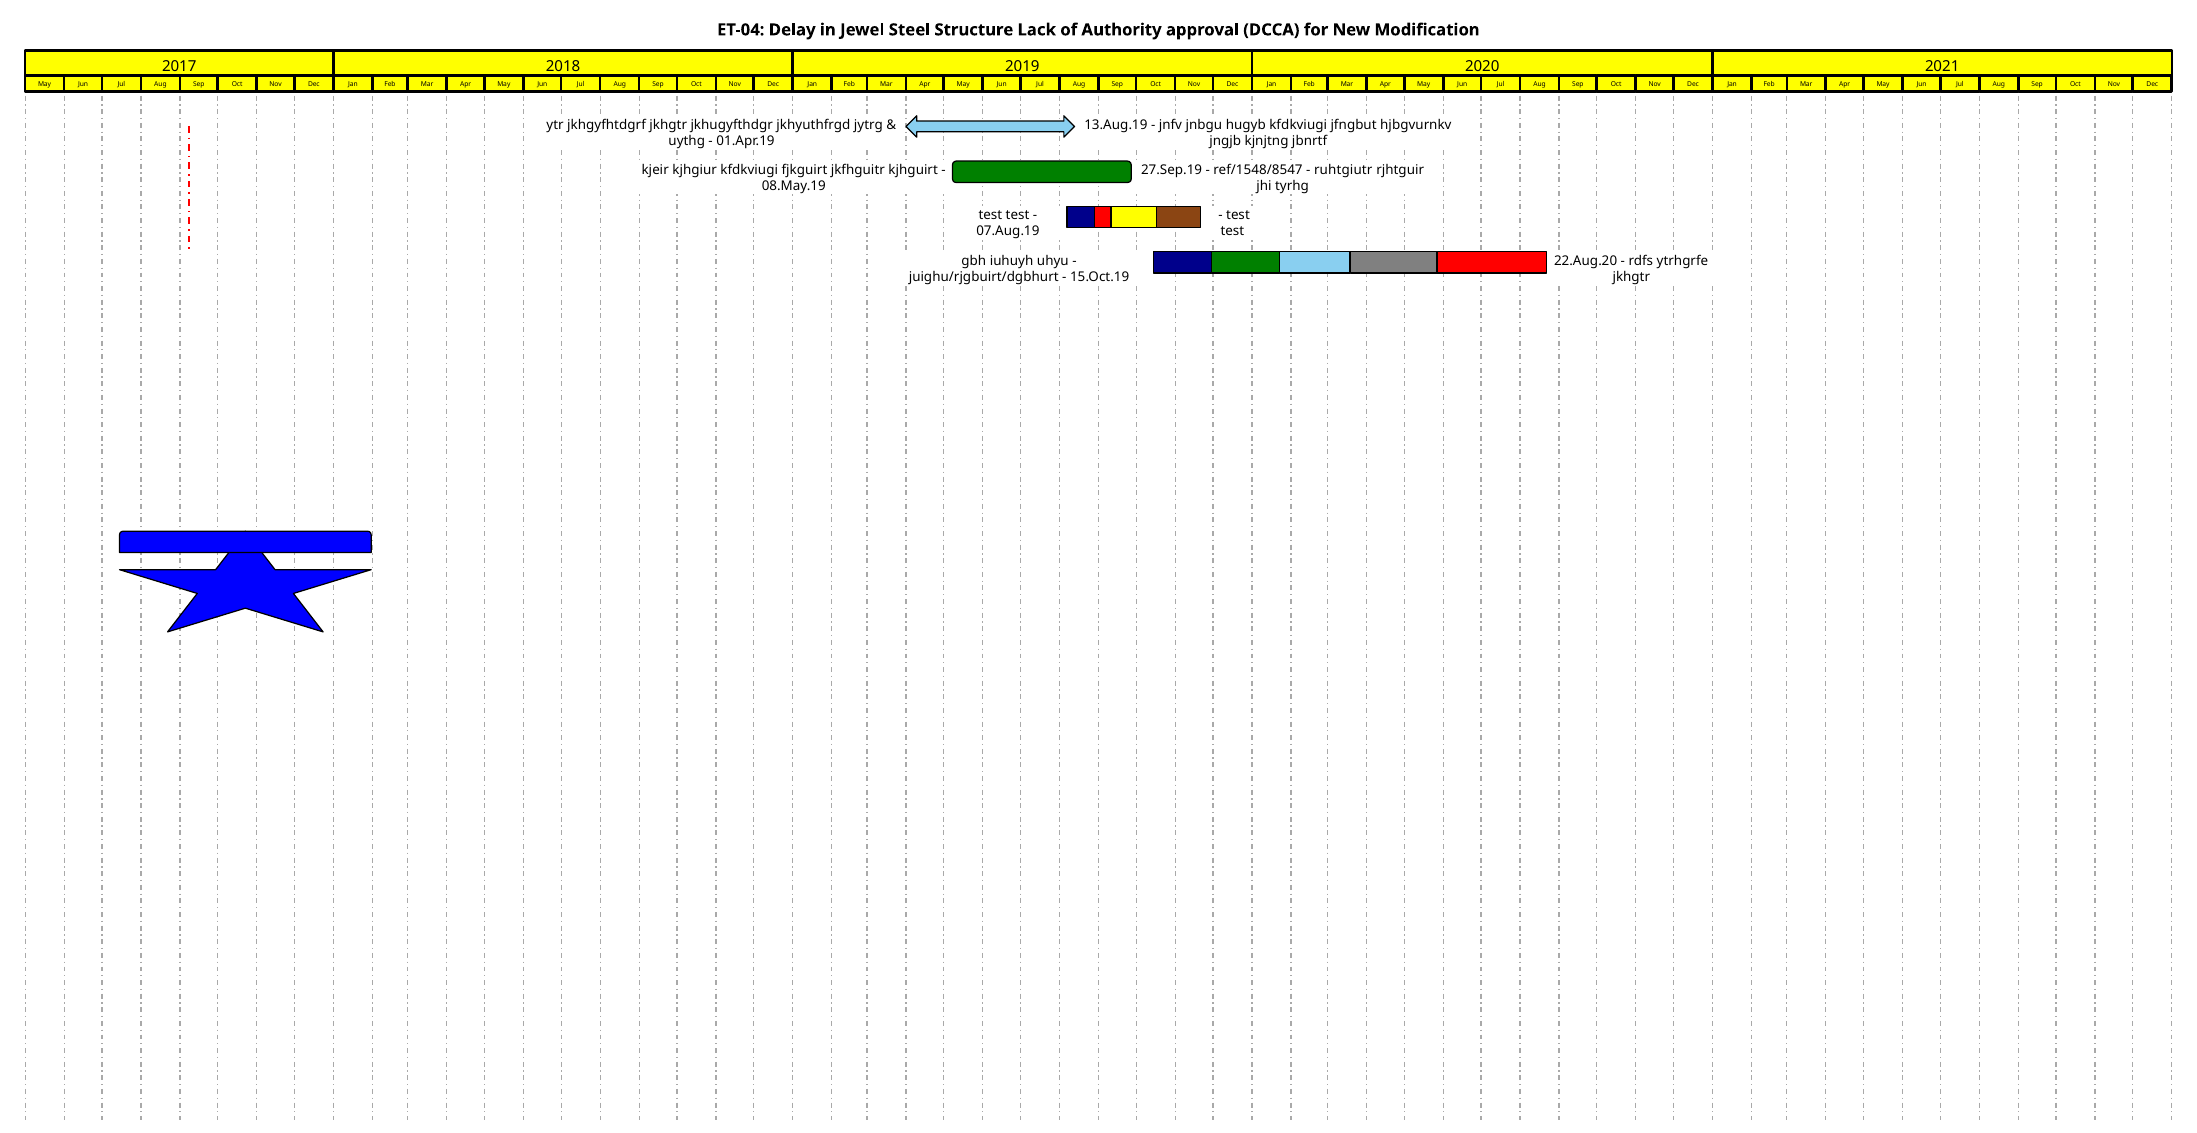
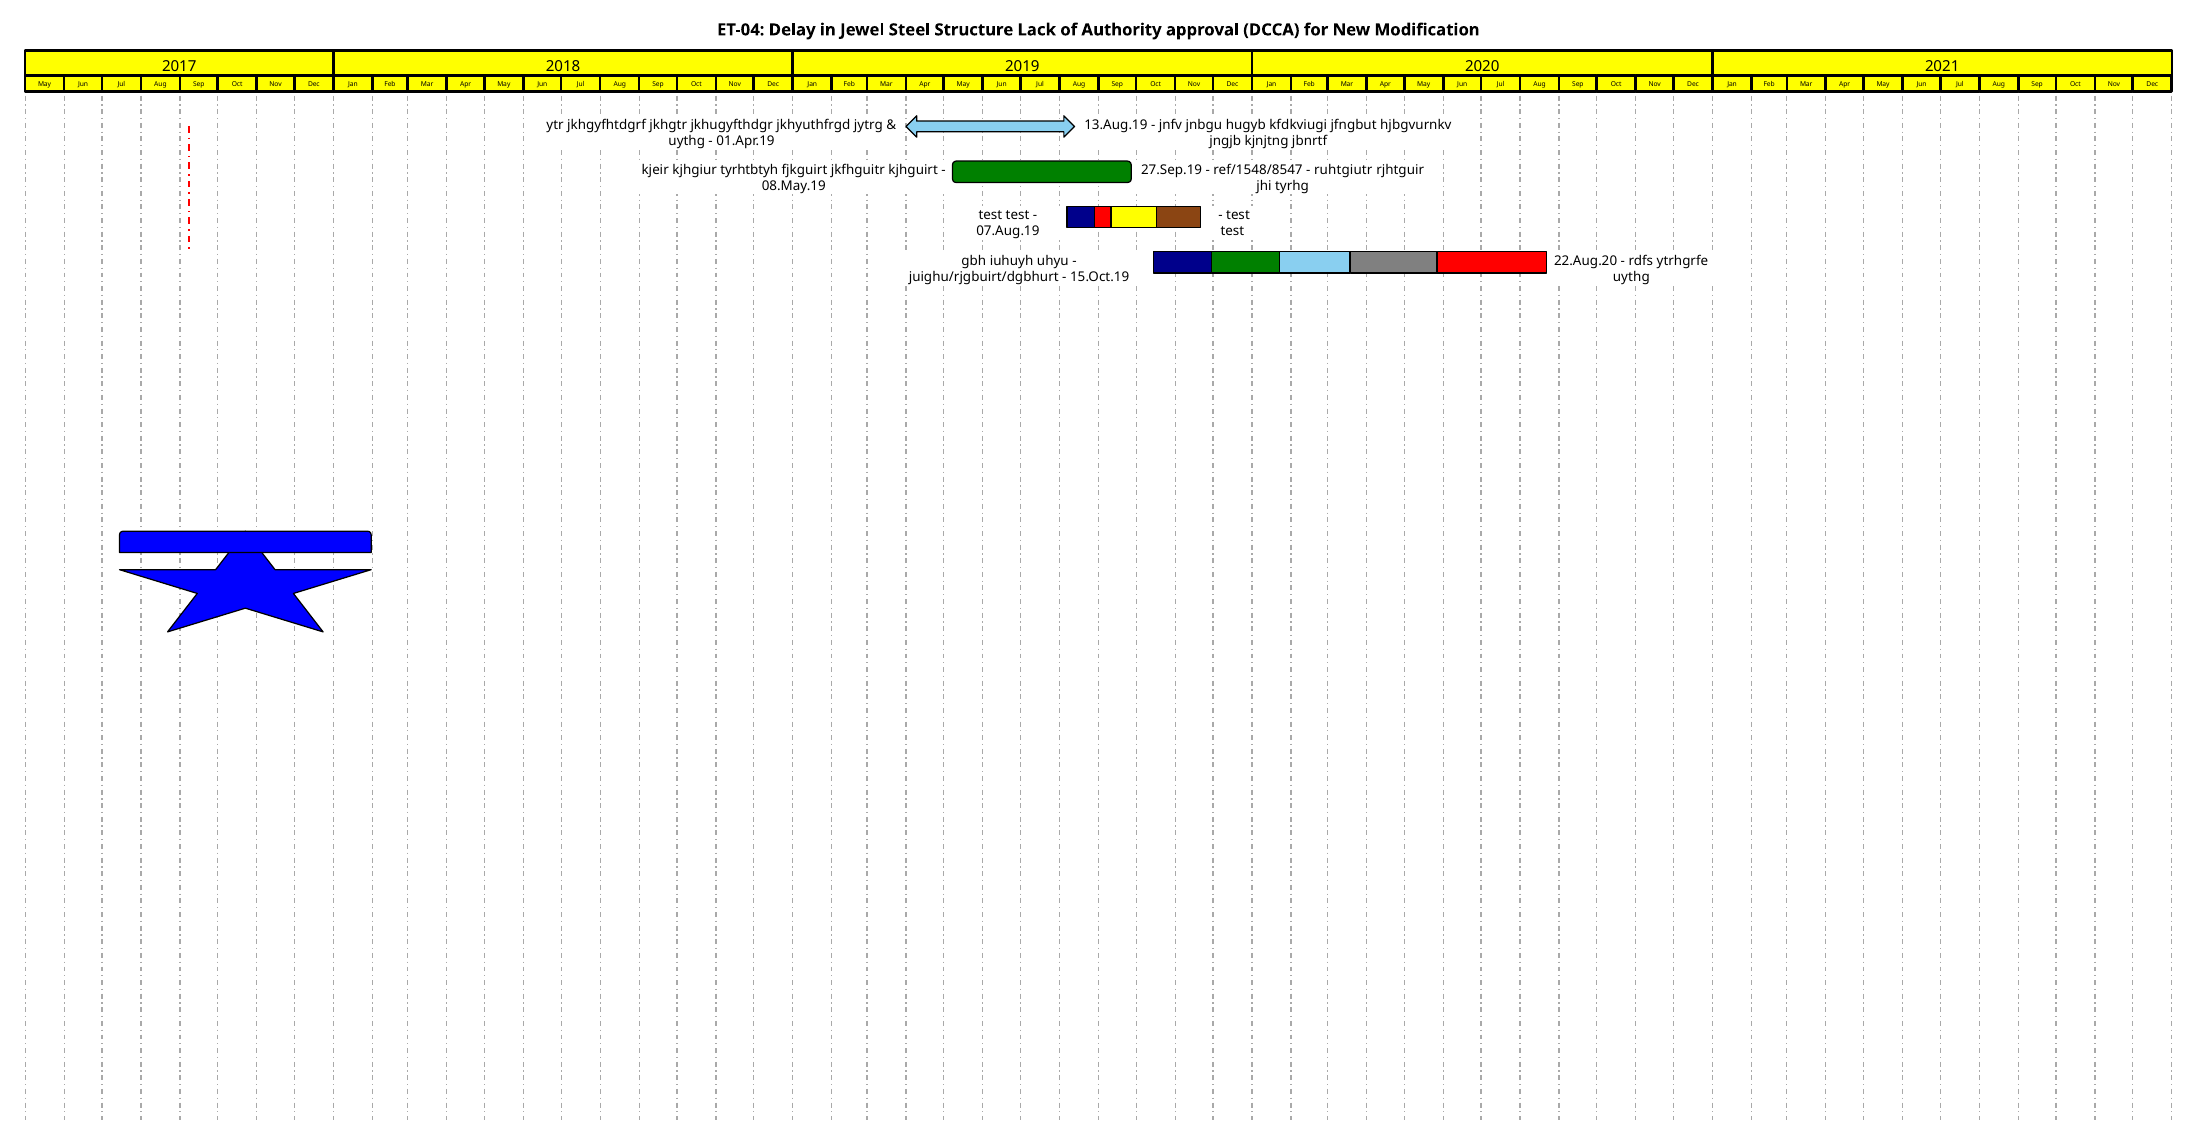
kjhgiur kfdkviugi: kfdkviugi -> tyrhtbtyh (749, 170)
jkhgtr: jkhgtr -> uythg (1631, 277)
